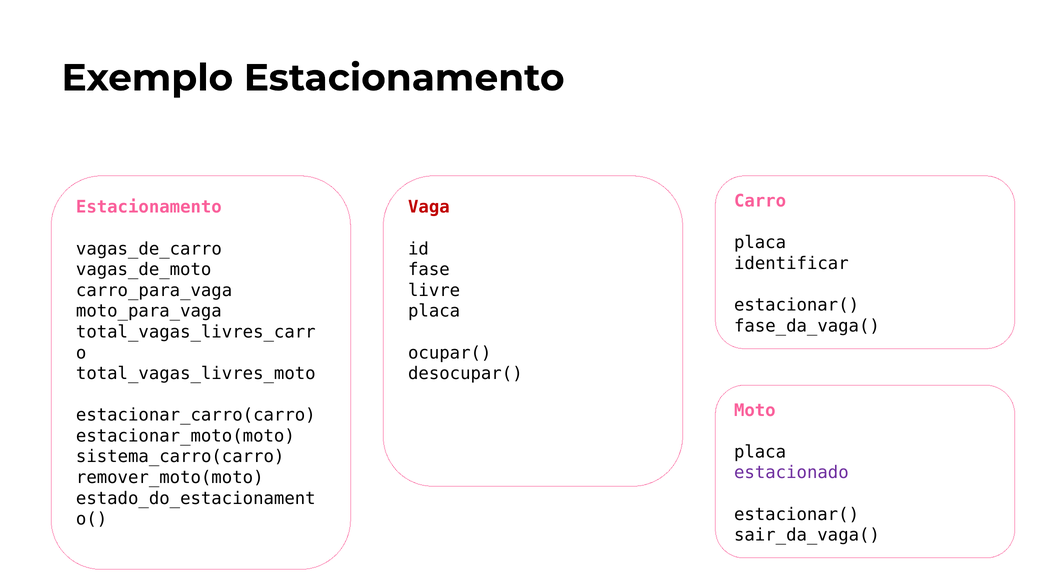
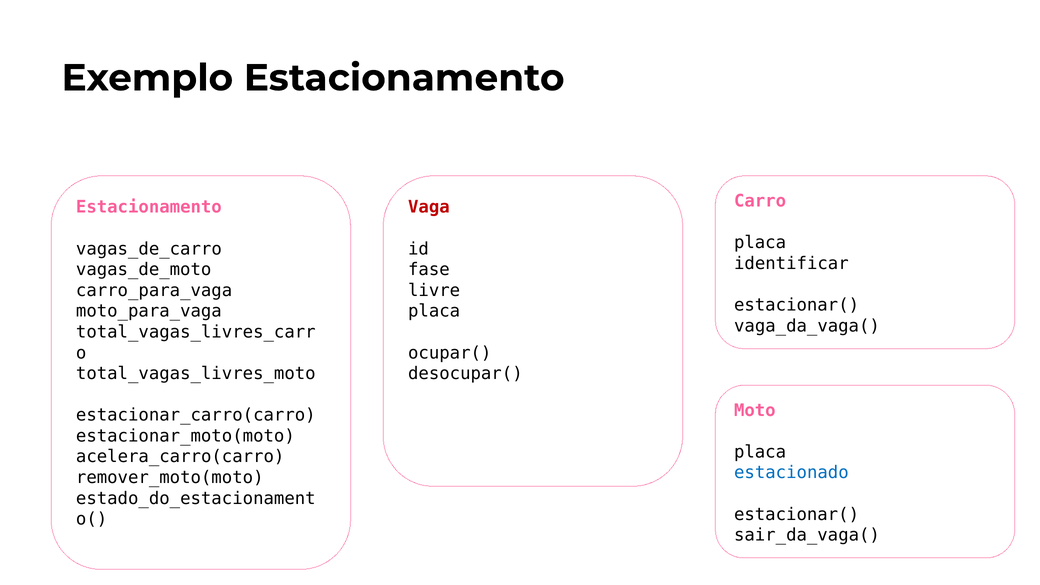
fase_da_vaga(: fase_da_vaga( -> vaga_da_vaga( (807, 326)
sistema_carro(carro: sistema_carro(carro -> acelera_carro(carro (180, 457)
estacionado colour: purple -> blue (791, 473)
